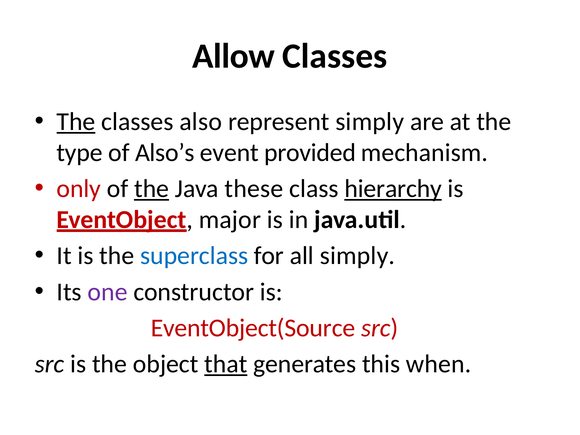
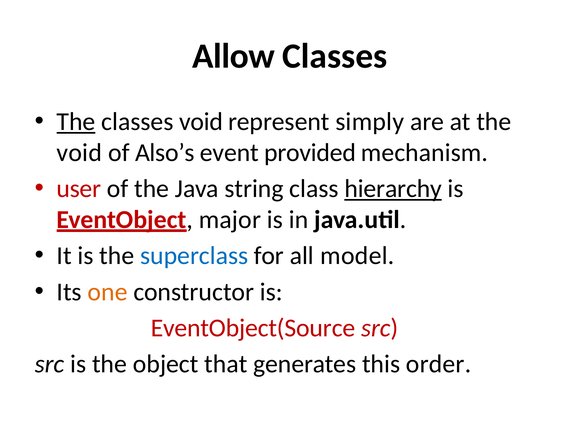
classes also: also -> void (201, 122)
type: type -> void (79, 153)
only: only -> user (79, 189)
the underline: present -> none (152, 189)
these: these -> string (254, 189)
all simply: simply -> model (357, 256)
one colour: purple -> orange (108, 292)
that underline: present -> none (226, 364)
when: when -> order (439, 364)
